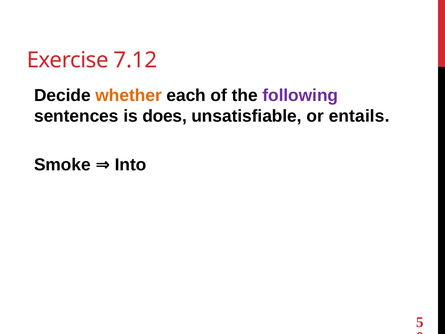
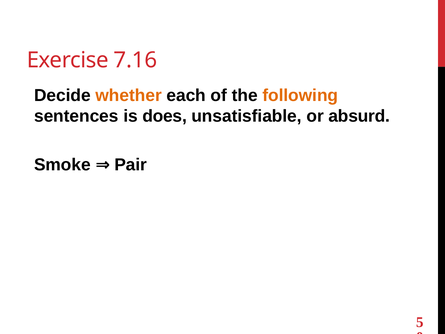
7.12: 7.12 -> 7.16 (135, 60)
following colour: purple -> orange (300, 95)
entails: entails -> absurd (359, 116)
Into: Into -> Pair (131, 165)
